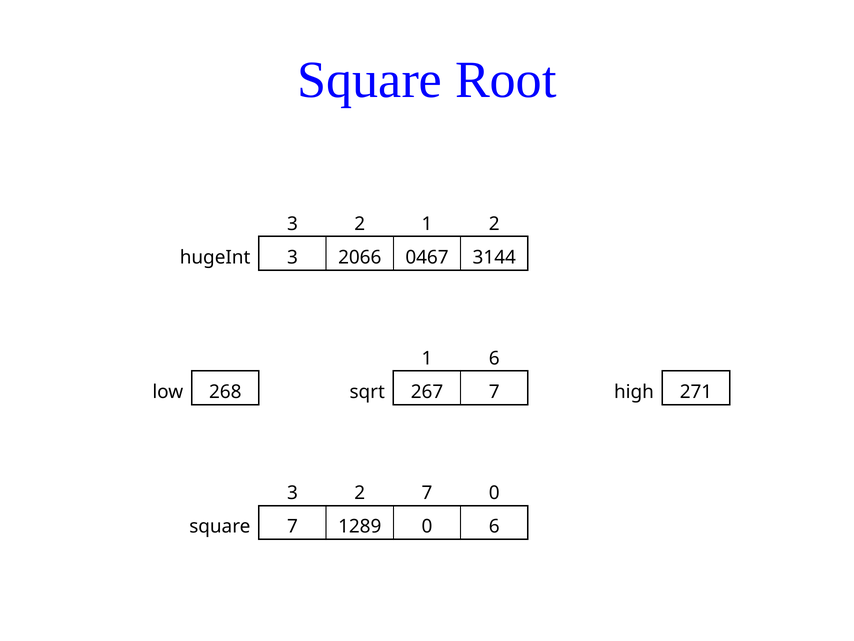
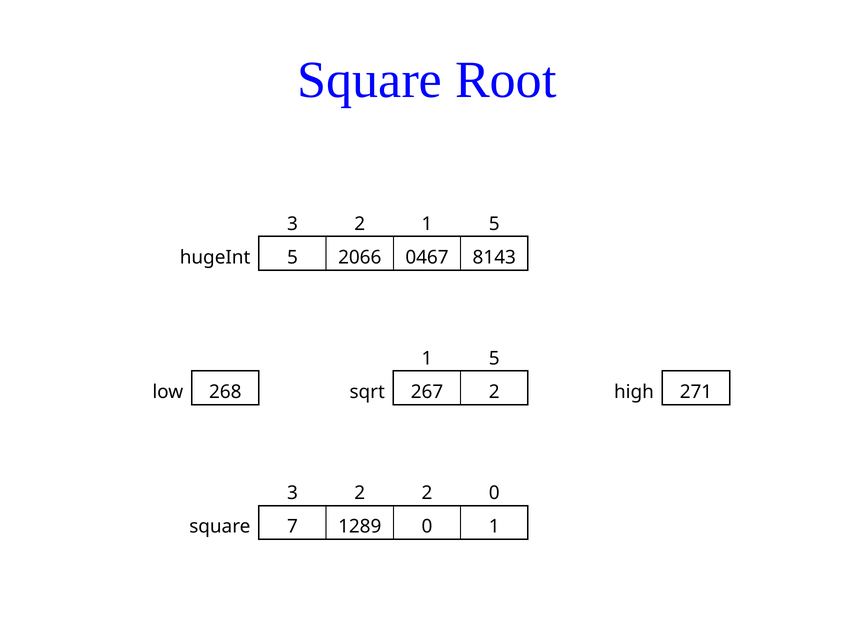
2 1 2: 2 -> 5 (494, 224)
hugeInt 3: 3 -> 5 (293, 257)
3144: 3144 -> 8143 (494, 257)
6: 6 -> 5 (494, 358)
267 7: 7 -> 2 (494, 392)
2 7: 7 -> 2 (427, 493)
0 6: 6 -> 1 (494, 526)
